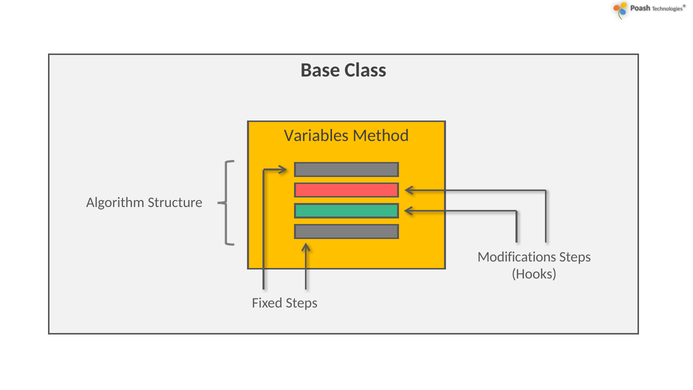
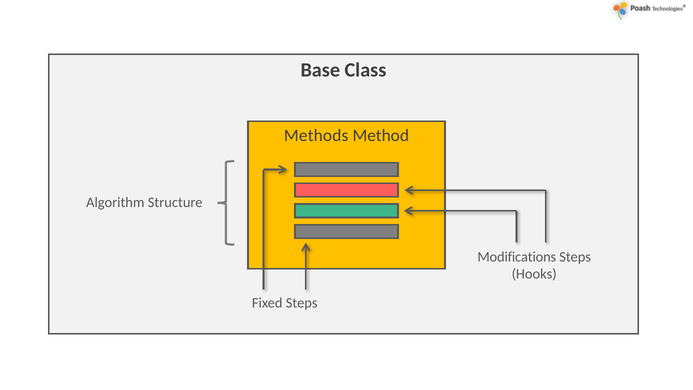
Variables: Variables -> Methods (316, 135)
